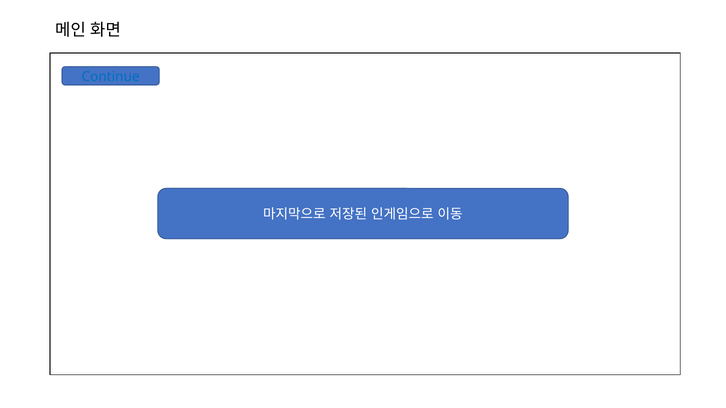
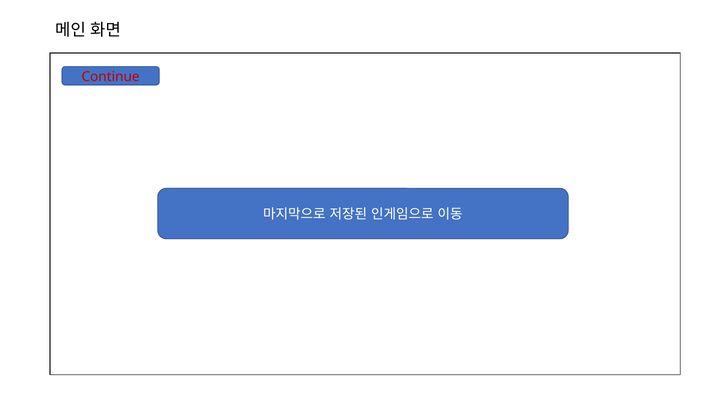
Continue colour: blue -> red (111, 77)
